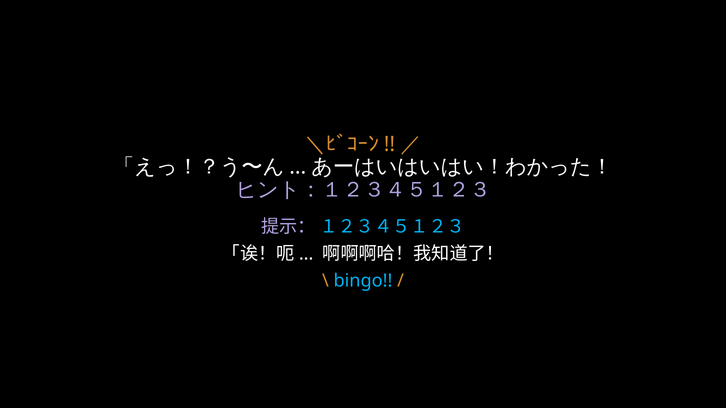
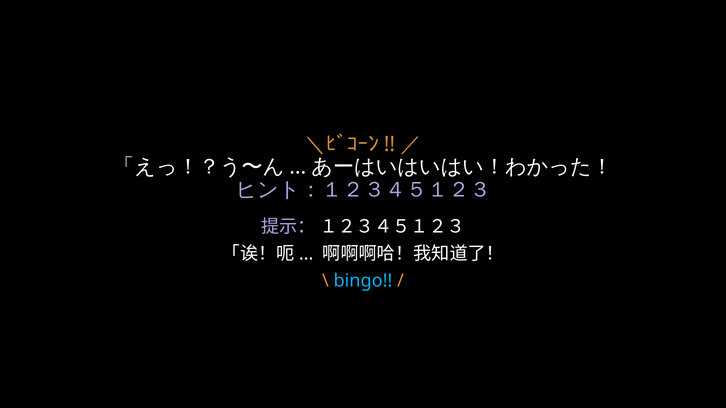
１２３４５１２３ colour: light blue -> white (392, 227)
